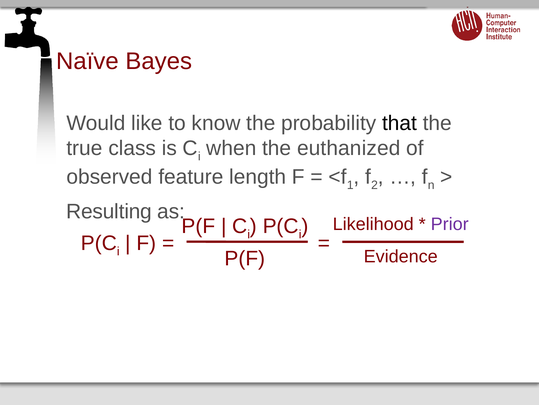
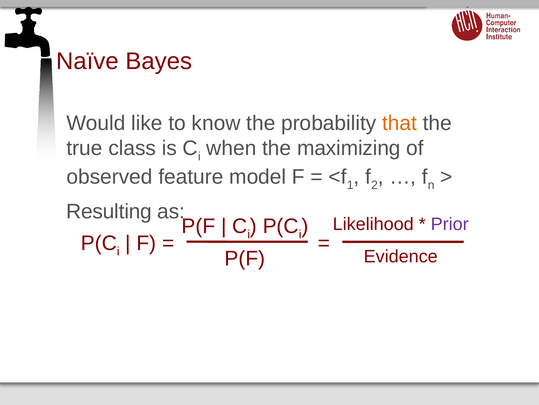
that colour: black -> orange (400, 123)
euthanized: euthanized -> maximizing (349, 148)
length: length -> model (258, 177)
